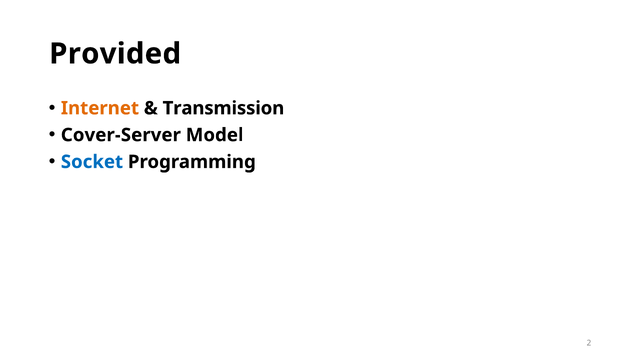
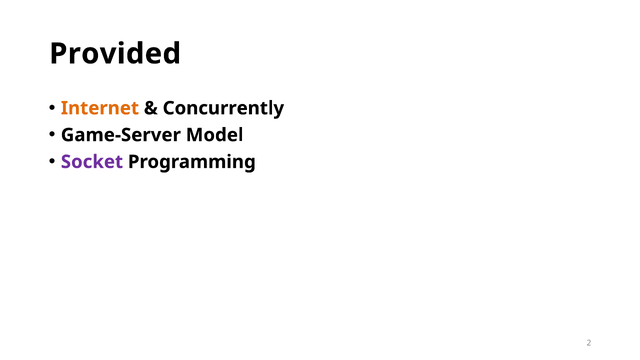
Transmission: Transmission -> Concurrently (223, 108)
Cover-Server: Cover-Server -> Game-Server (121, 135)
Socket colour: blue -> purple (92, 162)
